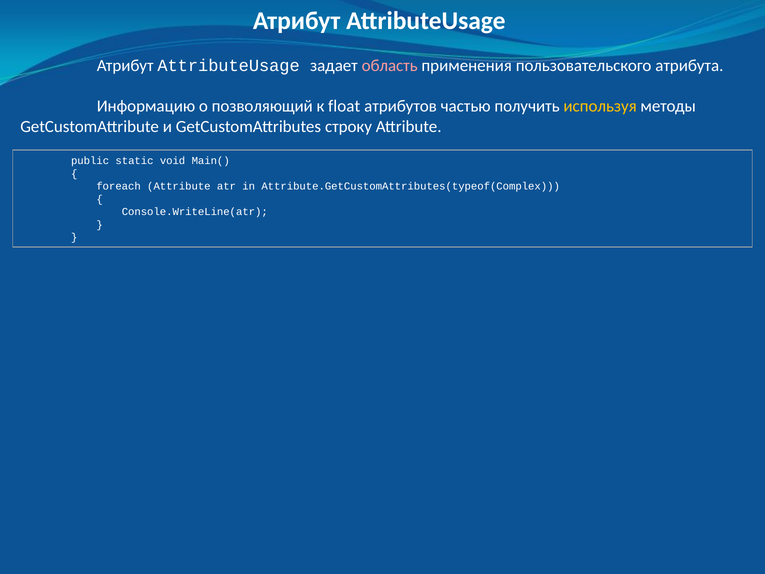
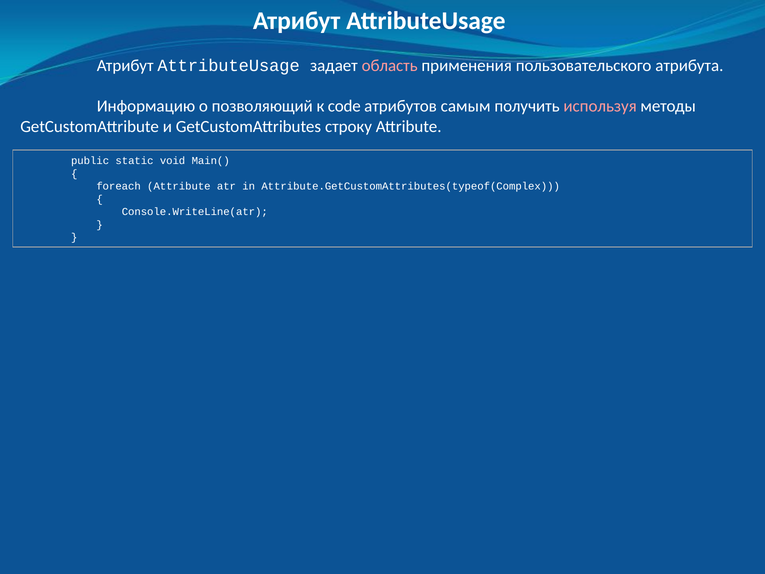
float: float -> code (344, 106)
частью: частью -> самым (466, 106)
используя colour: yellow -> pink (600, 106)
